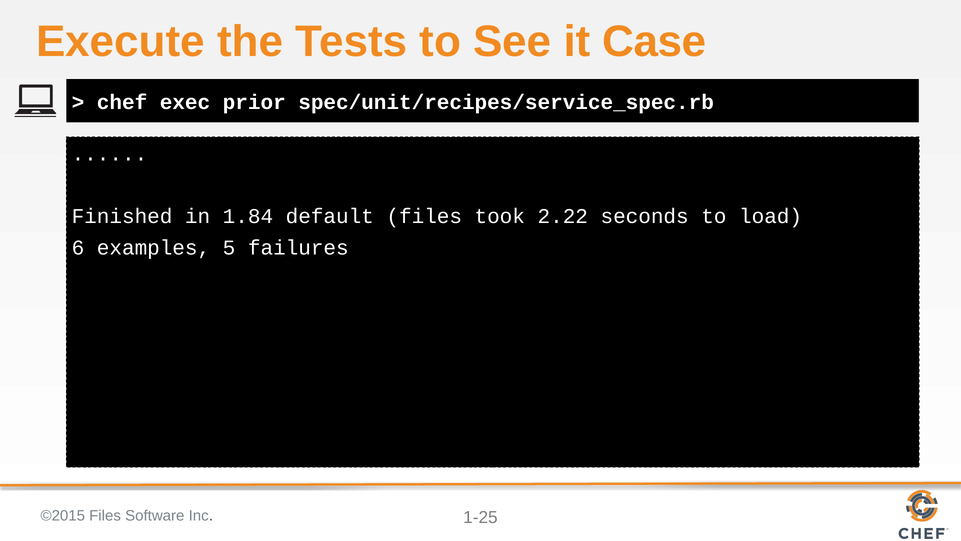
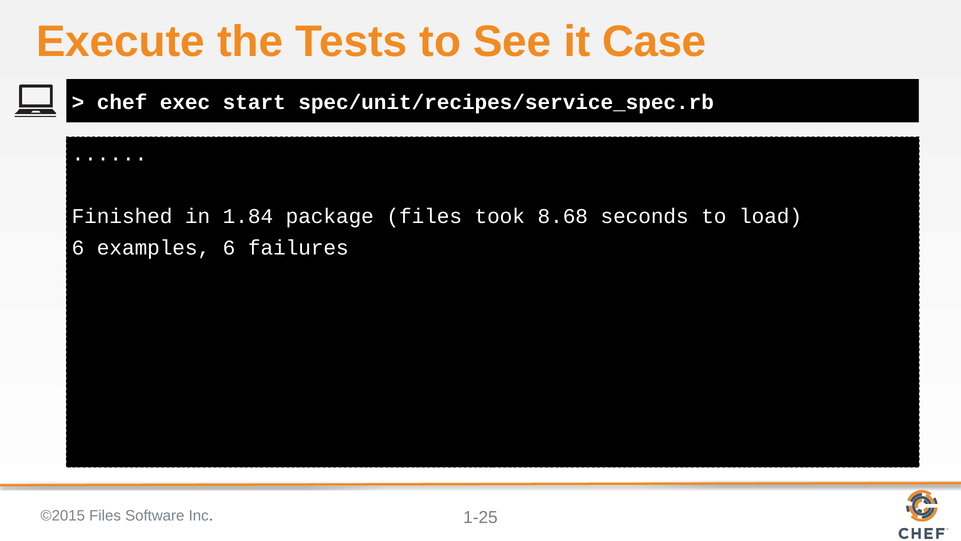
prior: prior -> start (254, 102)
default: default -> package (330, 216)
2.22: 2.22 -> 8.68 (563, 216)
examples 5: 5 -> 6 (229, 247)
